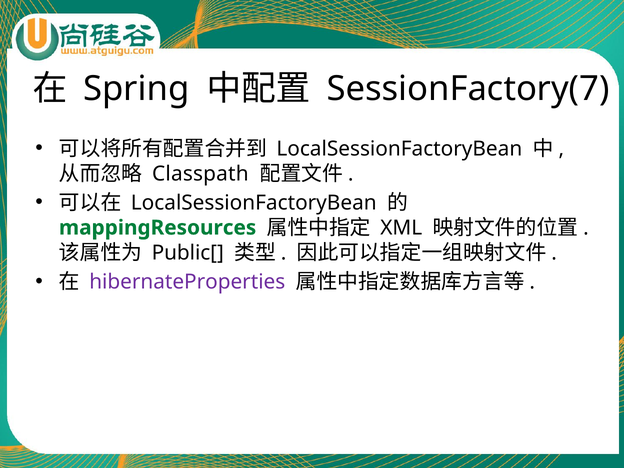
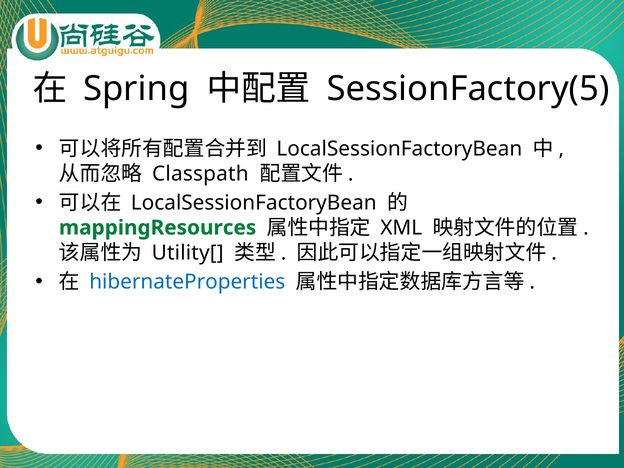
SessionFactory(7: SessionFactory(7 -> SessionFactory(5 (468, 89)
Public[: Public[ -> Utility[ (188, 253)
hibernateProperties colour: purple -> blue (187, 282)
